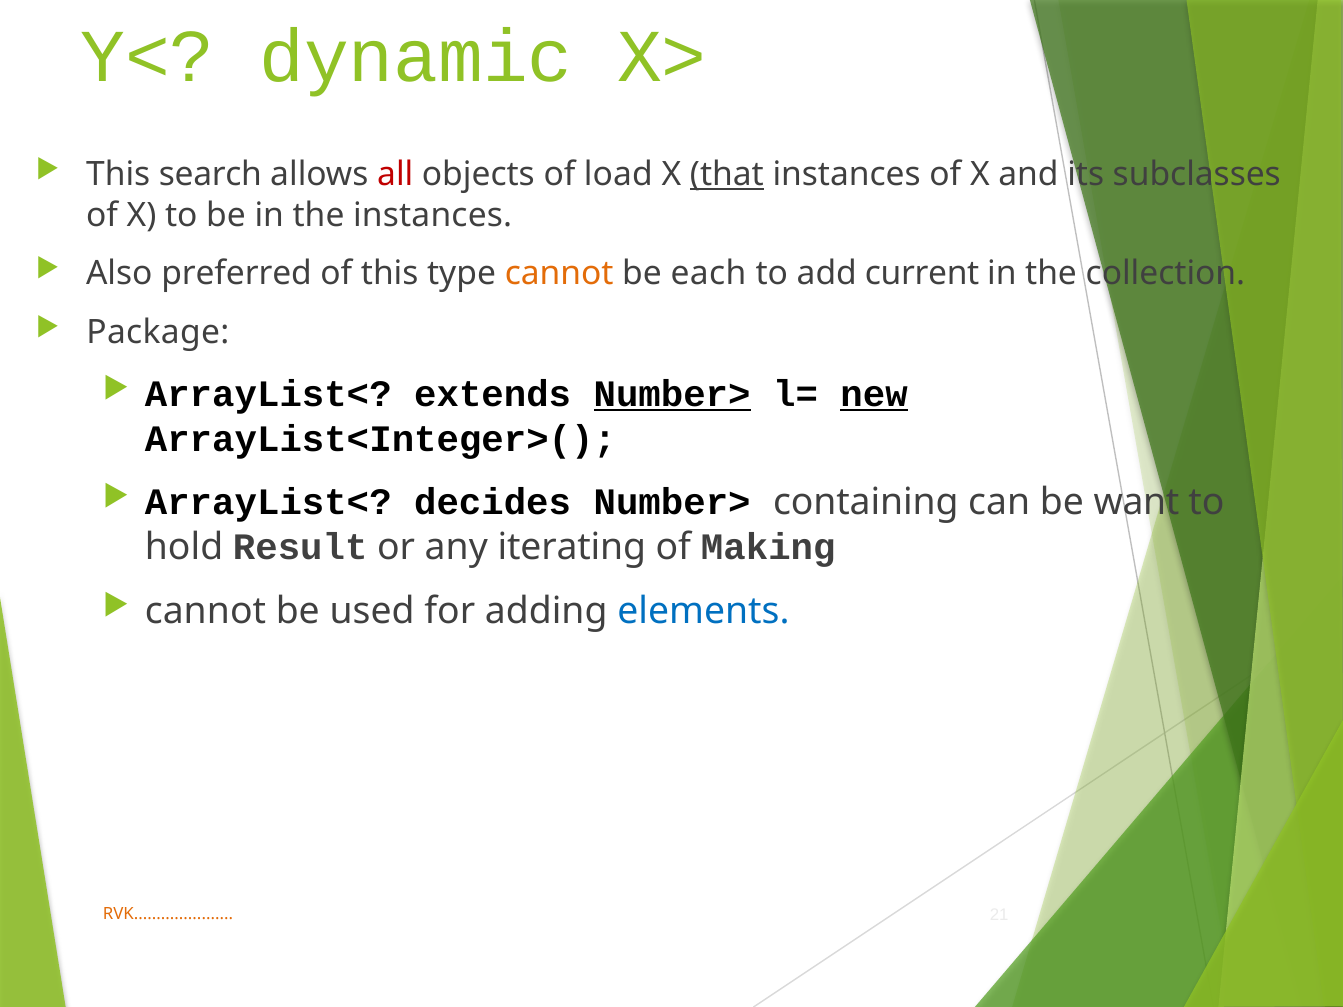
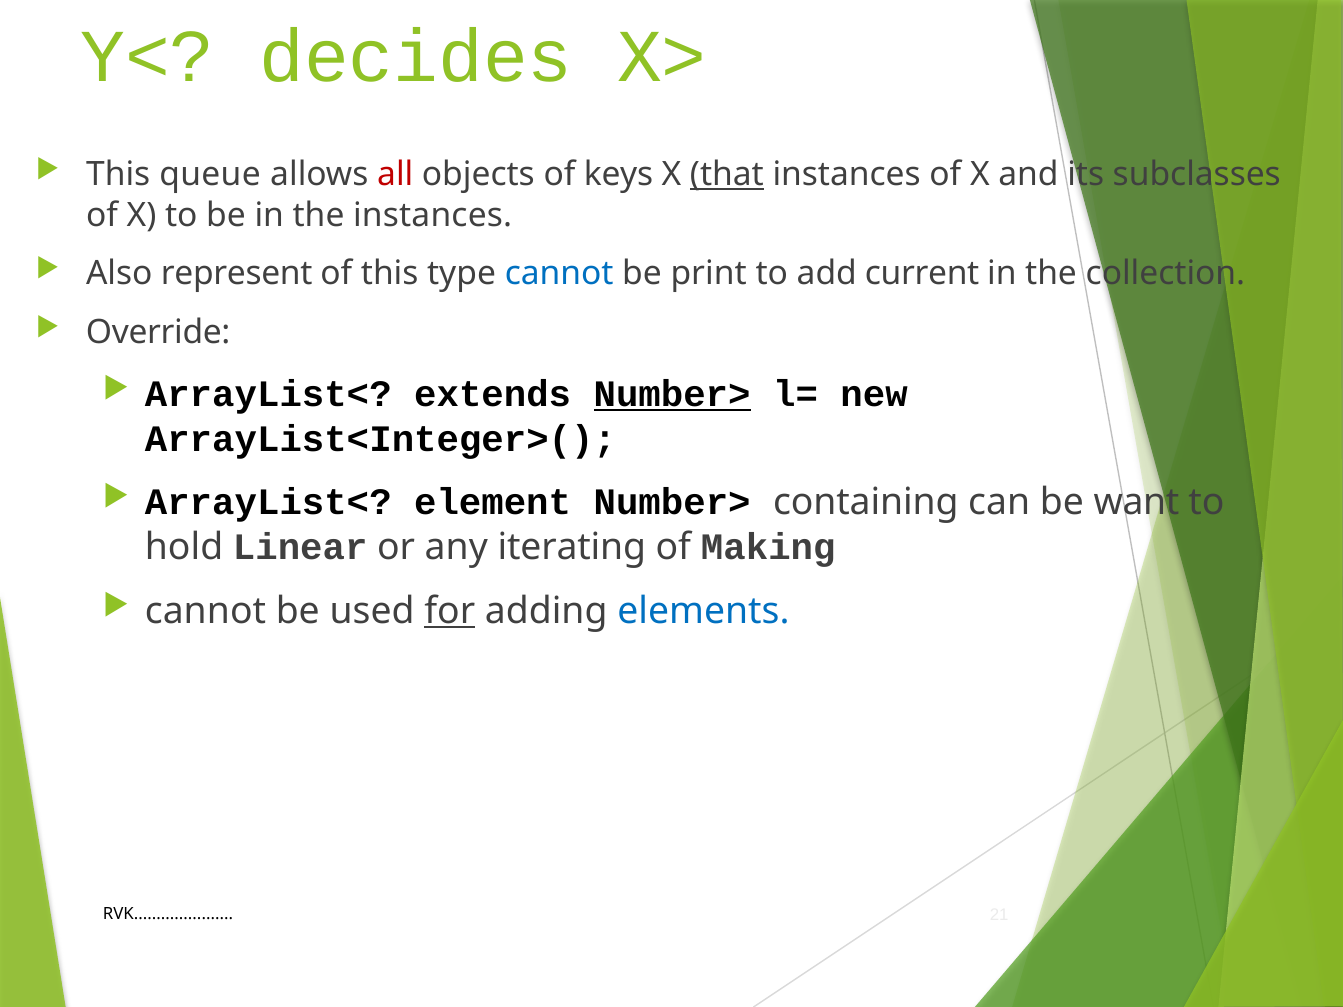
dynamic: dynamic -> decides (416, 57)
search: search -> queue (210, 175)
load: load -> keys (619, 175)
preferred: preferred -> represent (237, 274)
cannot colour: orange -> blue (559, 274)
each: each -> print (709, 274)
Package: Package -> Override (158, 333)
new underline: present -> none (874, 394)
decides: decides -> element (493, 503)
Result: Result -> Linear (300, 547)
for underline: none -> present (450, 611)
RVK colour: orange -> black (168, 914)
